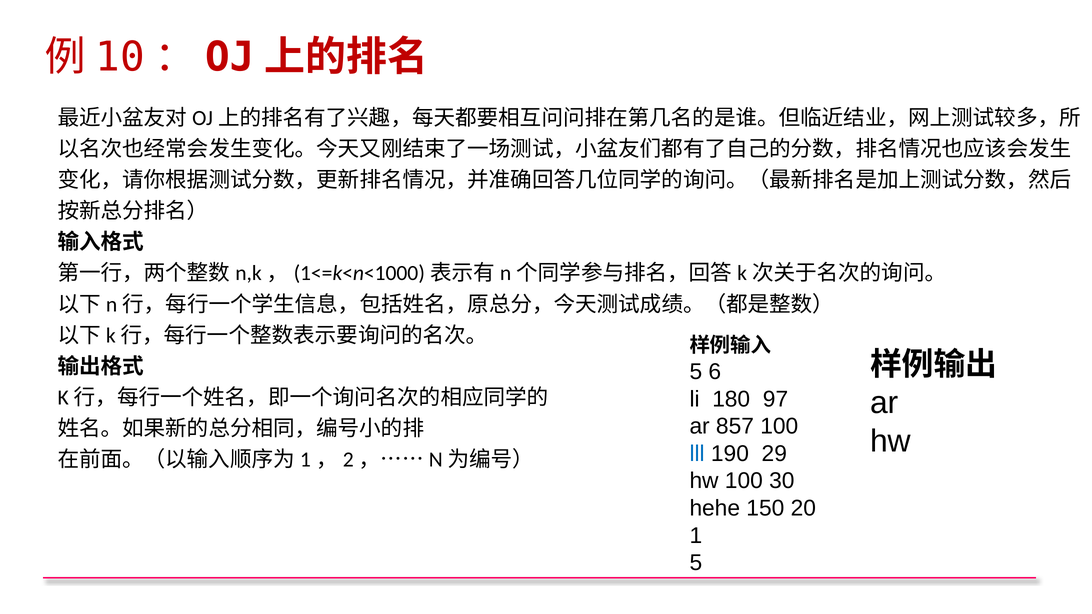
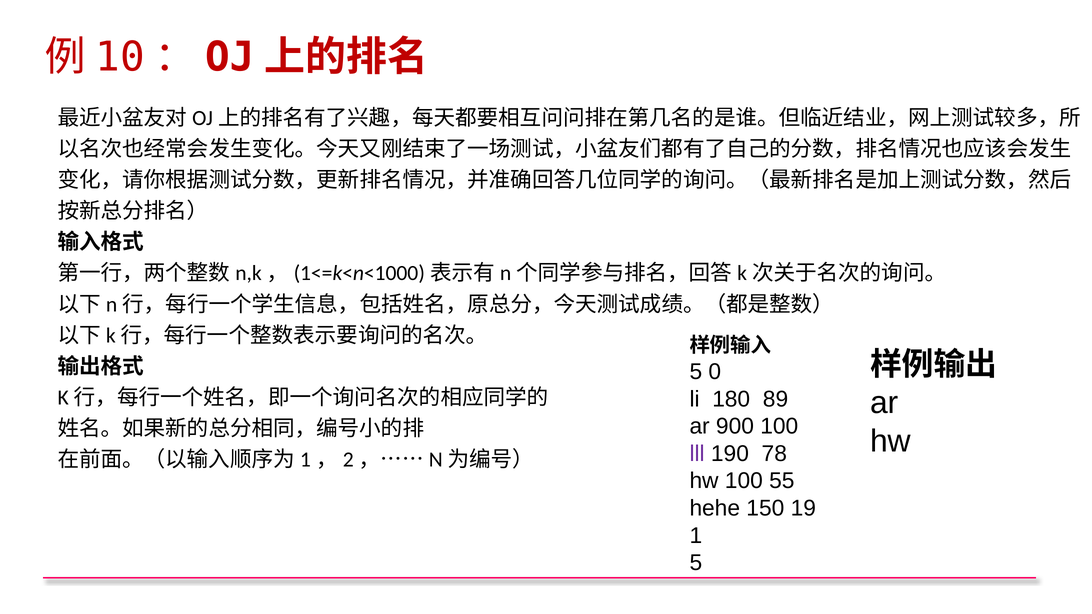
6: 6 -> 0 (715, 372)
97: 97 -> 89 (776, 399)
857: 857 -> 900 (735, 427)
lll colour: blue -> purple (697, 454)
29: 29 -> 78 (774, 454)
30: 30 -> 55 (782, 481)
20: 20 -> 19 (803, 508)
